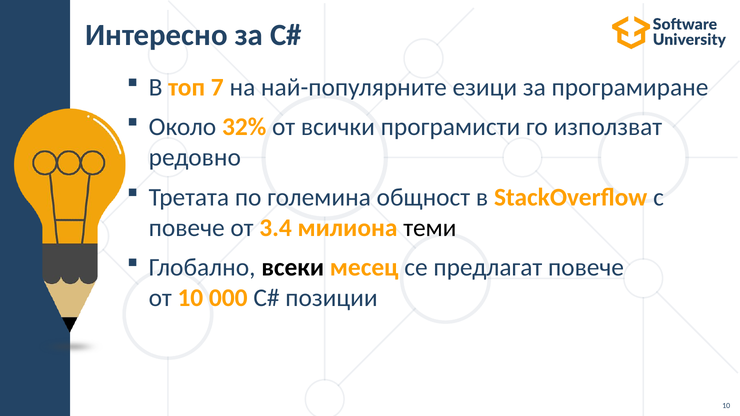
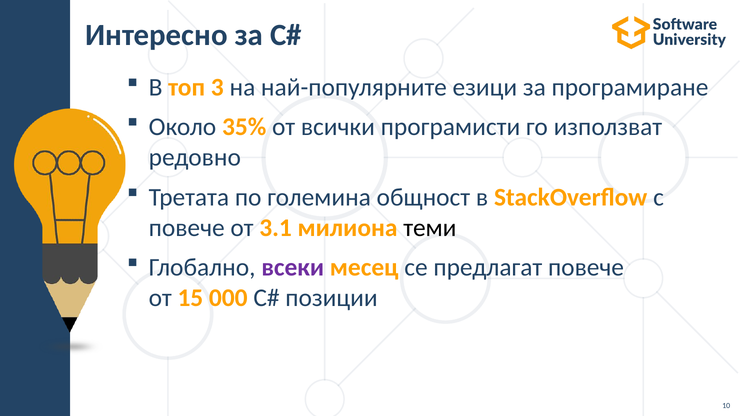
7: 7 -> 3 (217, 87)
32%: 32% -> 35% (244, 127)
3.4: 3.4 -> 3.1 (276, 228)
всеки colour: black -> purple (293, 268)
от 10: 10 -> 15 (190, 298)
